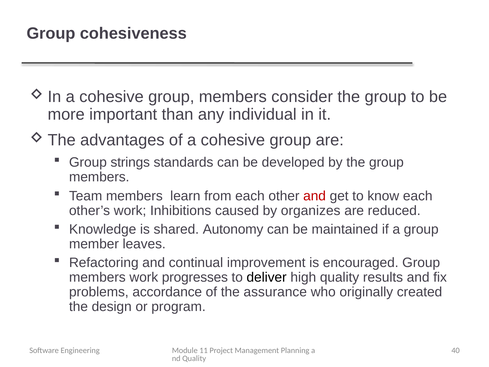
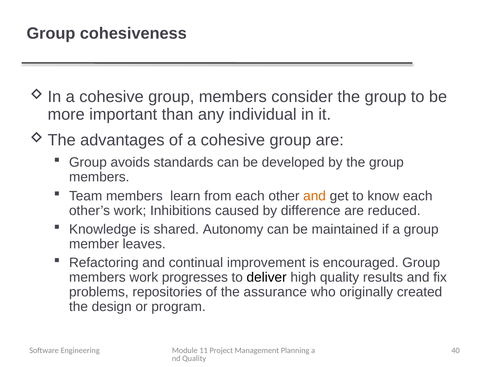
strings: strings -> avoids (130, 162)
and colour: red -> orange (315, 196)
organizes: organizes -> difference (311, 210)
accordance: accordance -> repositories (167, 292)
